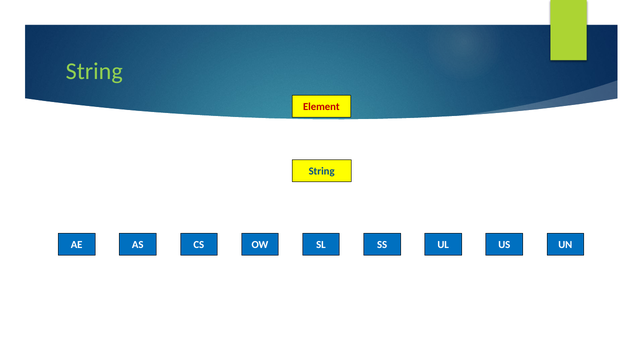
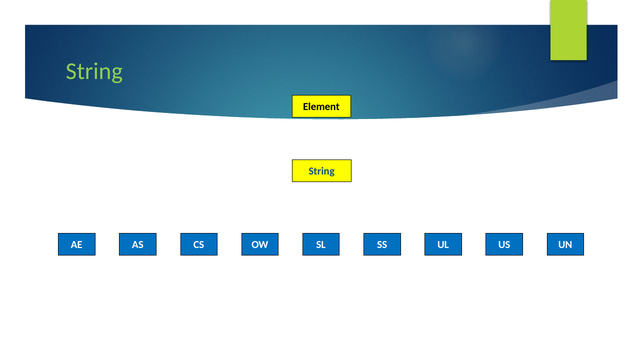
Element colour: red -> black (321, 107)
